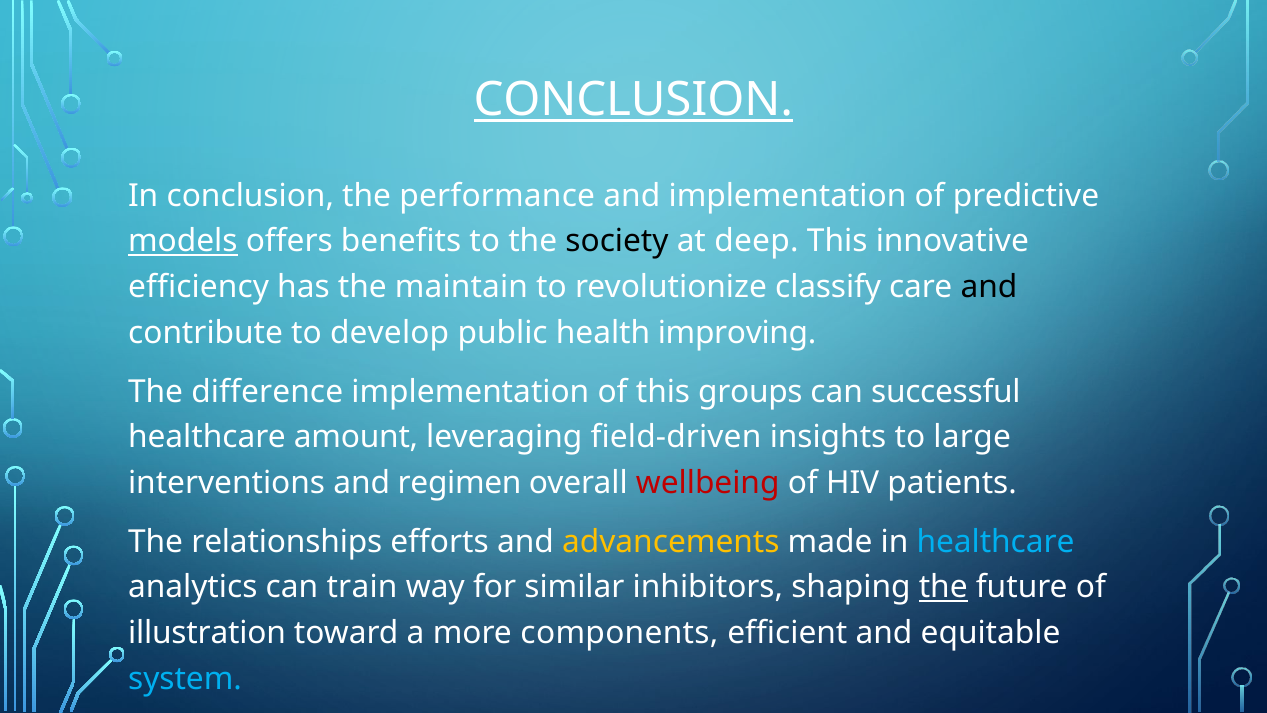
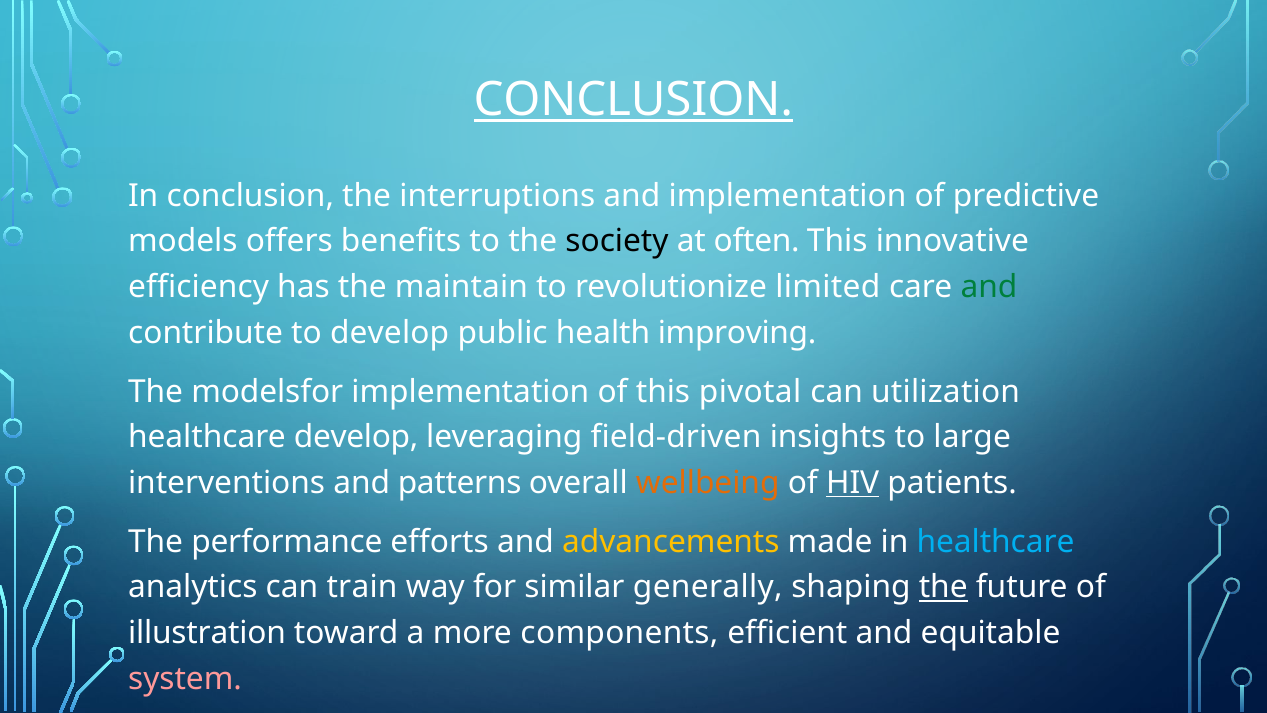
performance: performance -> interruptions (497, 196)
models underline: present -> none (183, 241)
deep: deep -> often (757, 241)
classify: classify -> limited (828, 287)
and colour: black -> green (989, 287)
difference: difference -> modelsfor (267, 391)
groups: groups -> pivotal (750, 391)
successful: successful -> utilization (946, 391)
healthcare amount: amount -> develop (356, 437)
regimen: regimen -> patterns (460, 483)
wellbeing colour: red -> orange (708, 483)
HIV underline: none -> present (853, 483)
relationships: relationships -> performance (287, 541)
inhibitors: inhibitors -> generally (708, 587)
system colour: light blue -> pink (185, 678)
